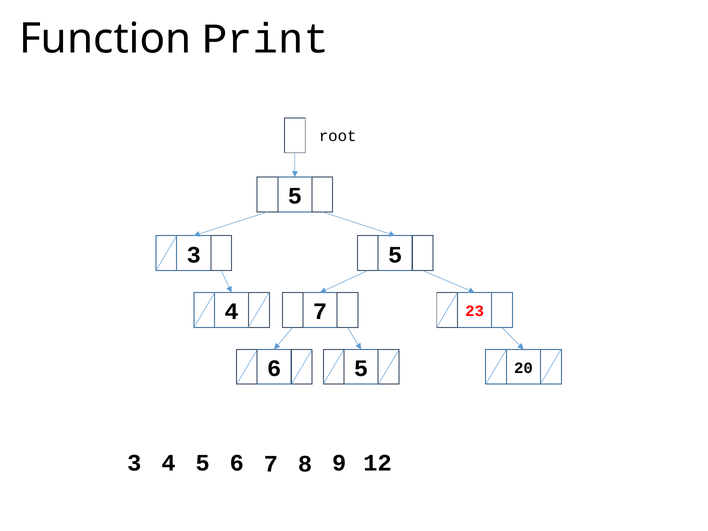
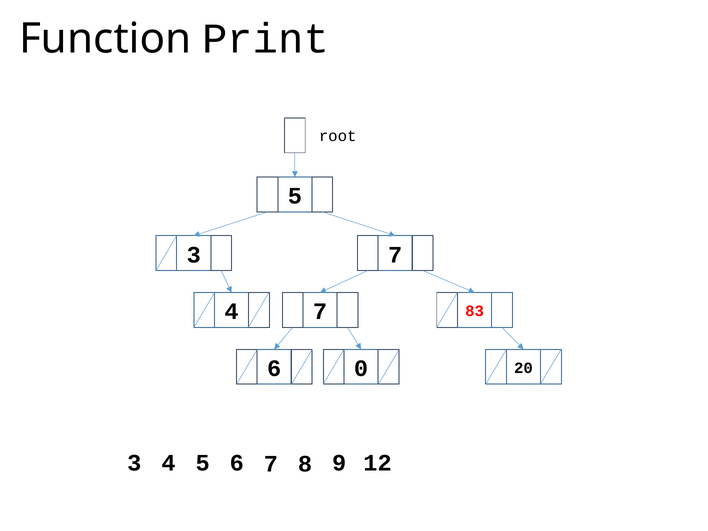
3 5: 5 -> 7 (395, 255)
23: 23 -> 83 (475, 311)
6 5: 5 -> 0 (361, 368)
